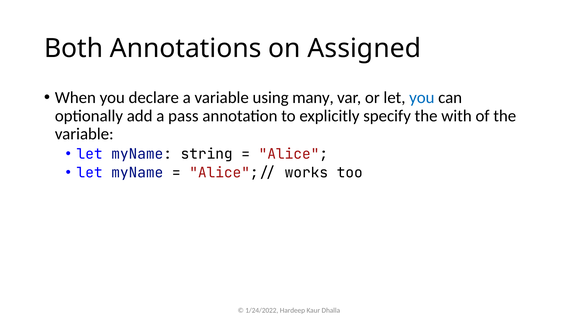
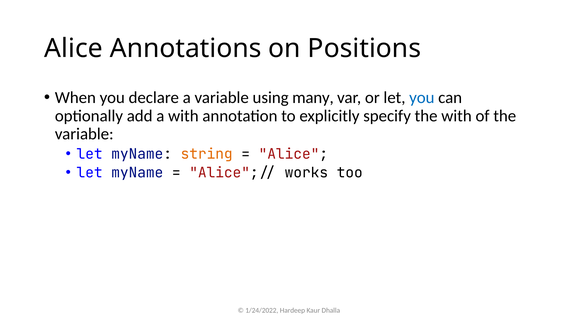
Both: Both -> Alice (73, 49)
Assigned: Assigned -> Positions (364, 49)
a pass: pass -> with (183, 116)
string colour: black -> orange (207, 154)
